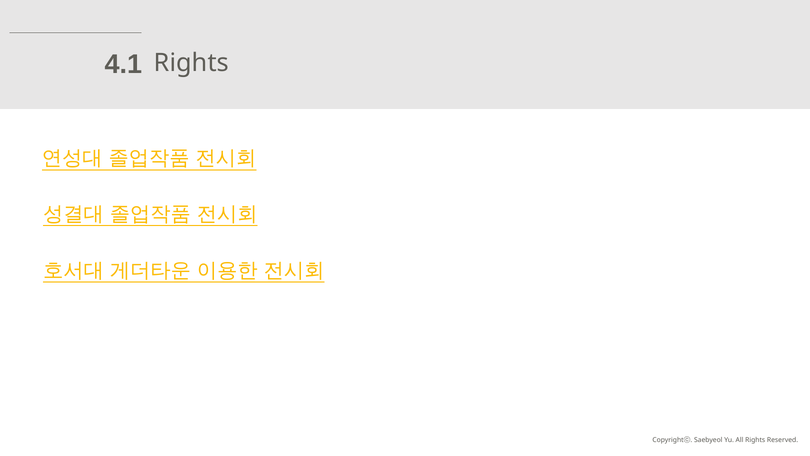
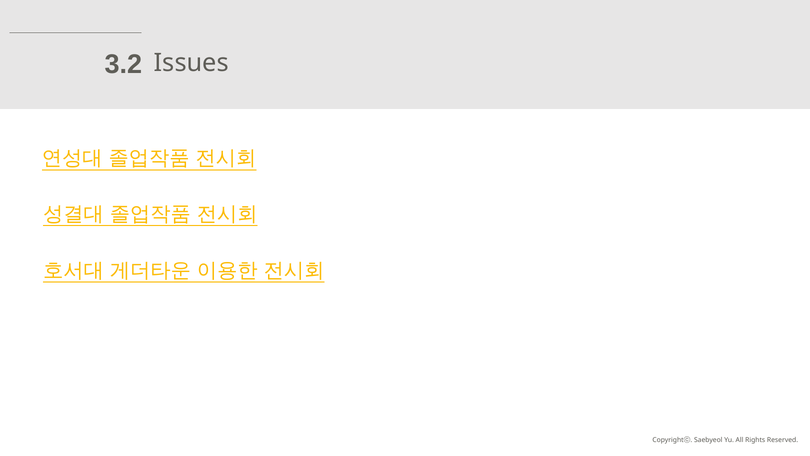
4.1: 4.1 -> 3.2 (124, 64)
Rights: Rights -> Issues (191, 63)
